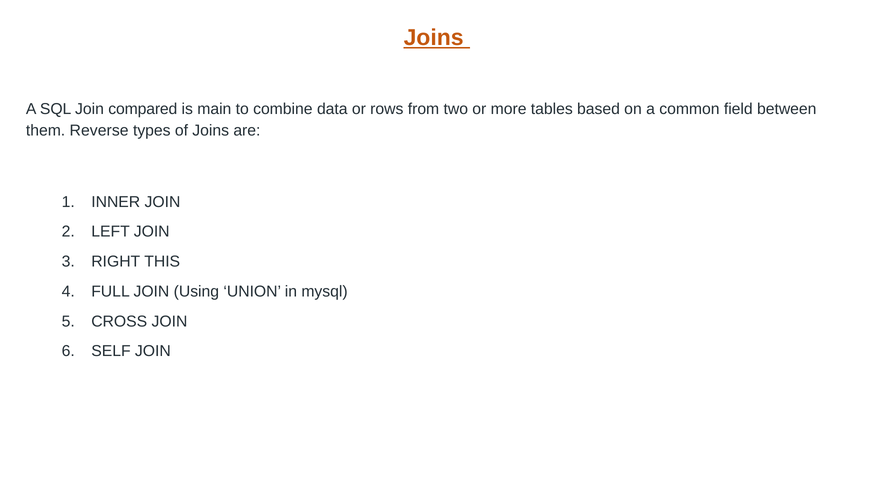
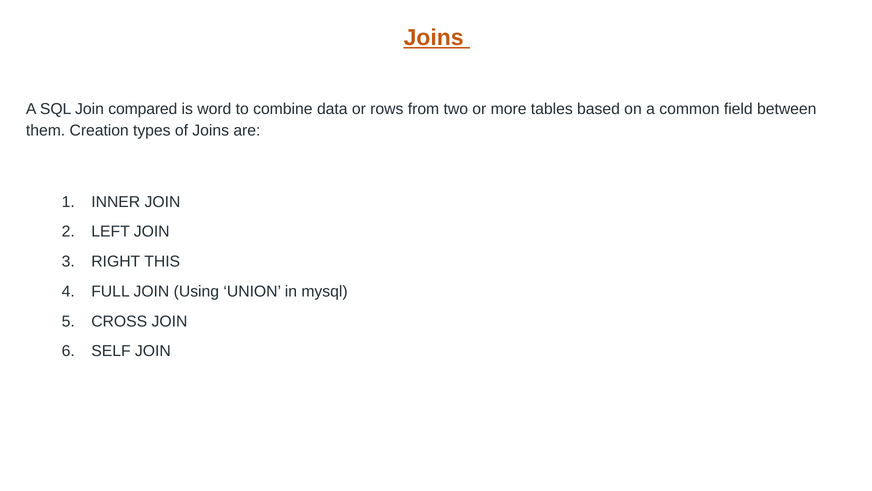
main: main -> word (214, 109)
Reverse: Reverse -> Creation (99, 131)
